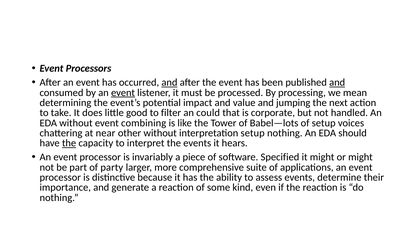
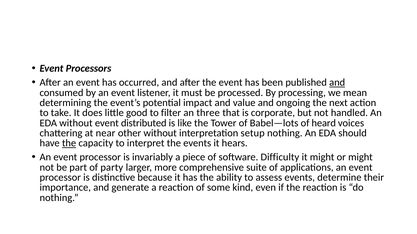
and underline: present -> none (169, 83)
event underline: present -> none (123, 93)
jumping: jumping -> ongoing (293, 103)
could: could -> three (208, 113)
combining: combining -> distributed (144, 123)
of setup: setup -> heard (324, 123)
Specified: Specified -> Difficulty (280, 158)
